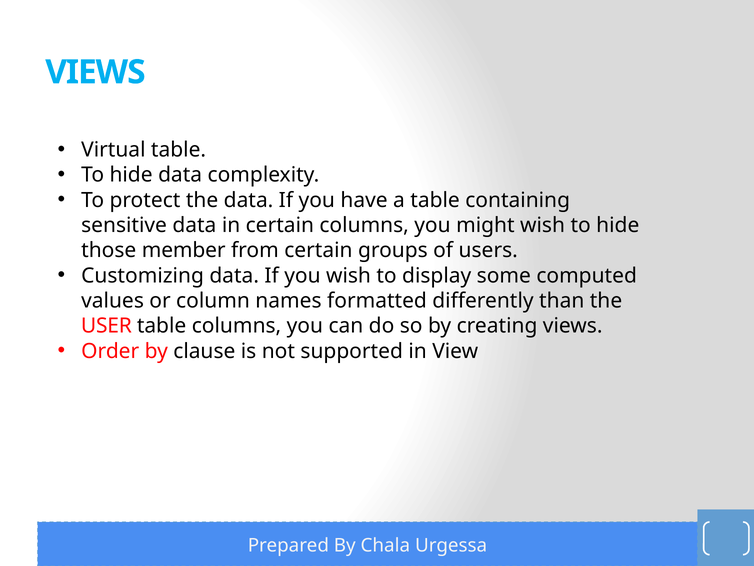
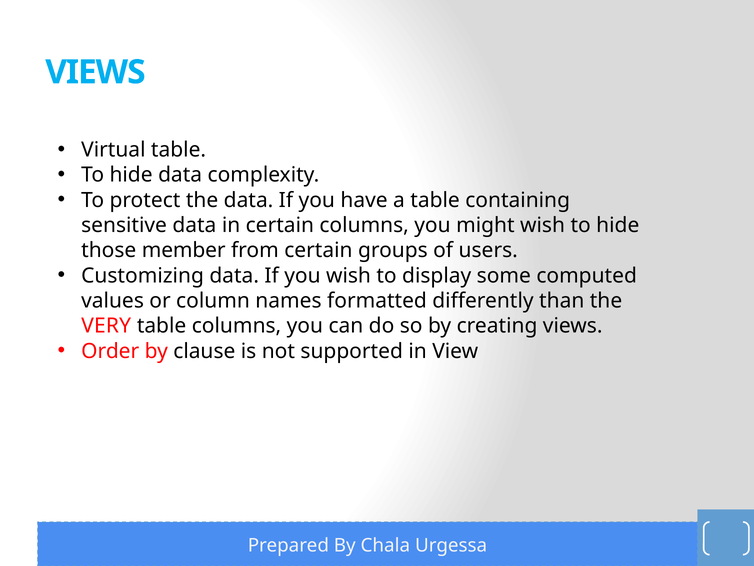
USER: USER -> VERY (106, 326)
